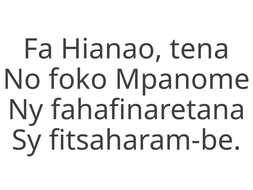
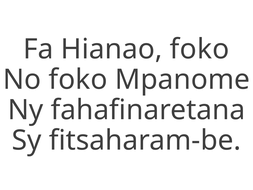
Hianao tena: tena -> foko (200, 49)
